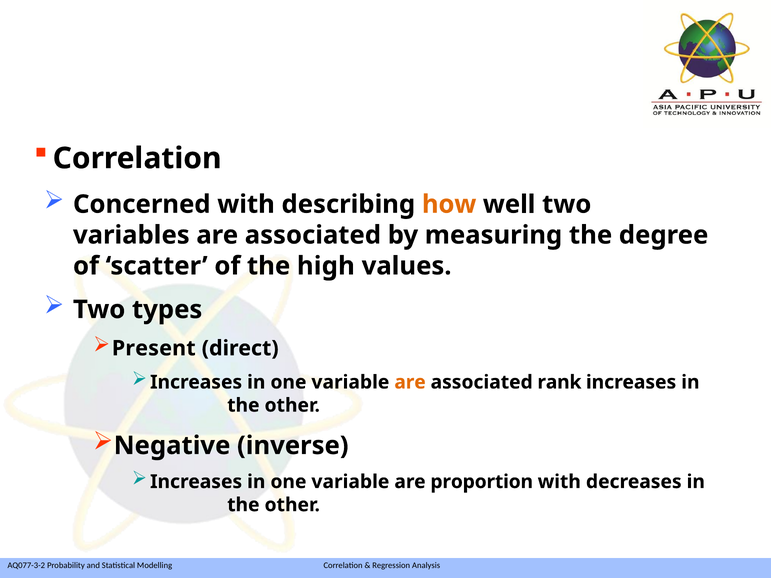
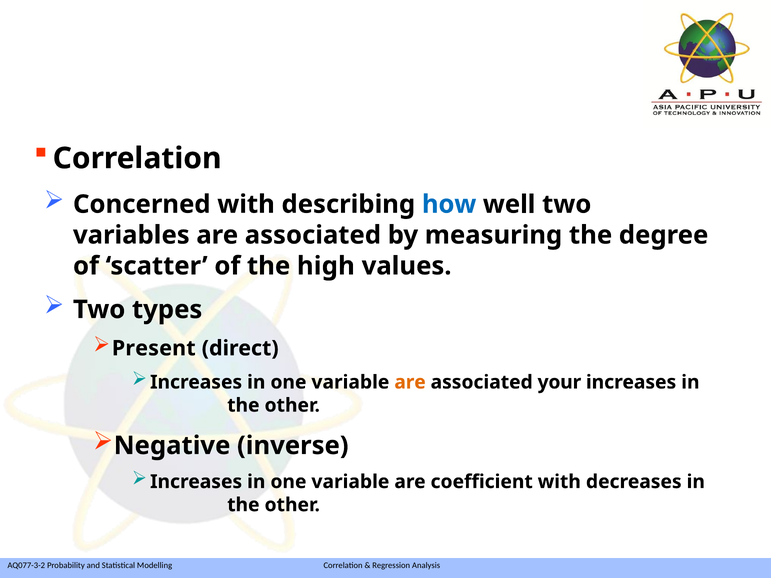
how colour: orange -> blue (449, 204)
rank: rank -> your (559, 382)
proportion: proportion -> coefficient (482, 482)
